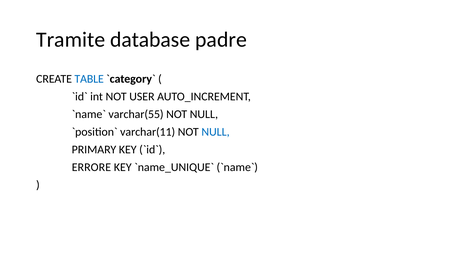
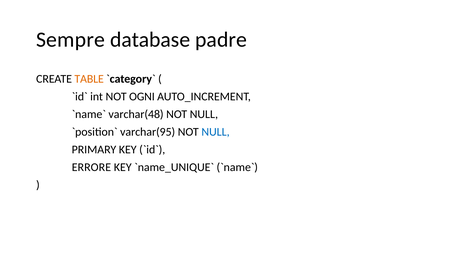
Tramite: Tramite -> Sempre (71, 40)
TABLE colour: blue -> orange (89, 79)
USER: USER -> OGNI (142, 97)
varchar(55: varchar(55 -> varchar(48 (136, 115)
varchar(11: varchar(11 -> varchar(95 (148, 132)
